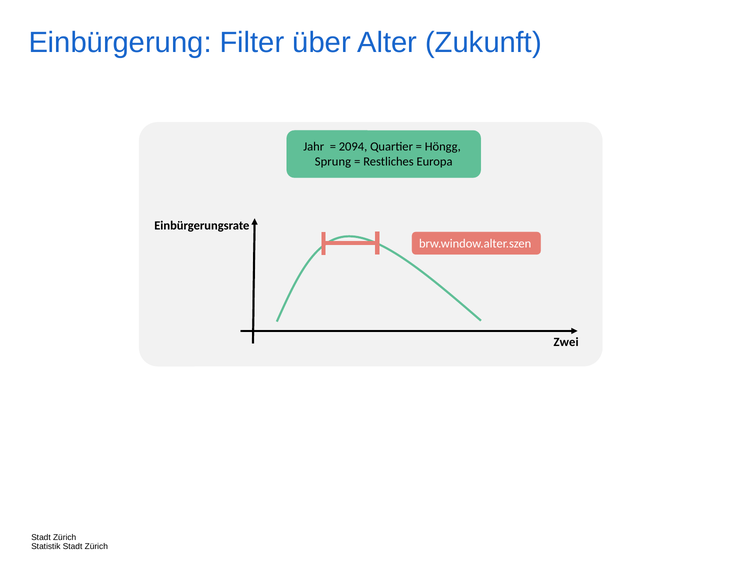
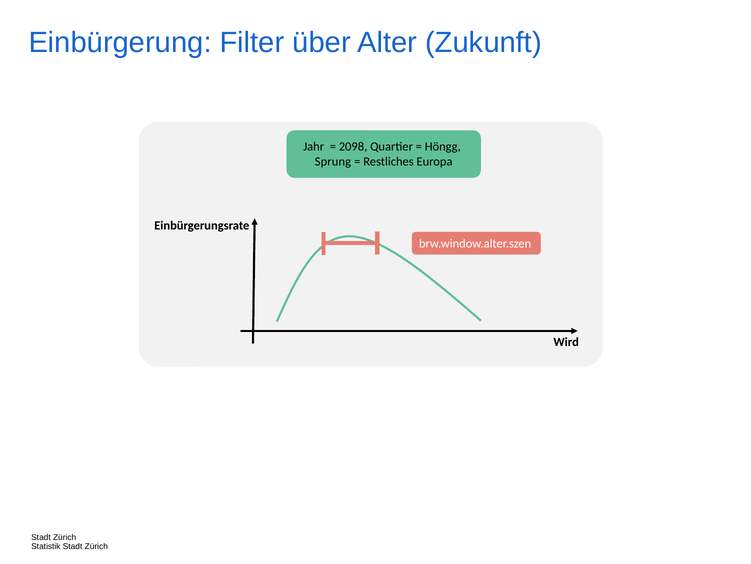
2094: 2094 -> 2098 (353, 147)
Zwei: Zwei -> Wird (566, 342)
